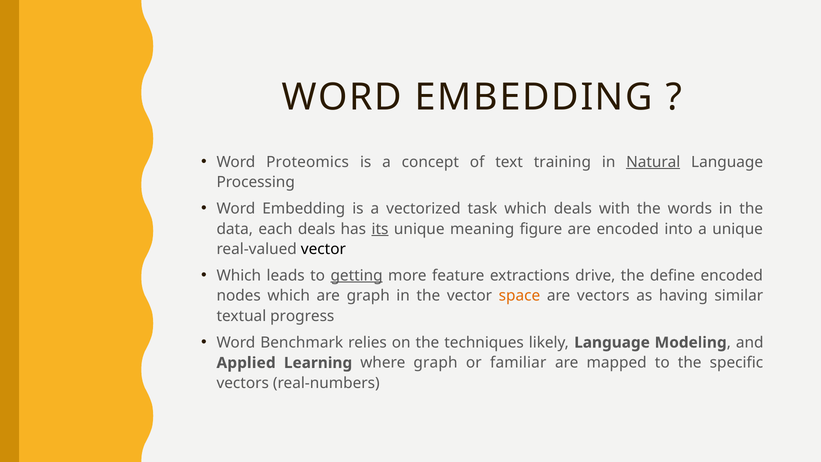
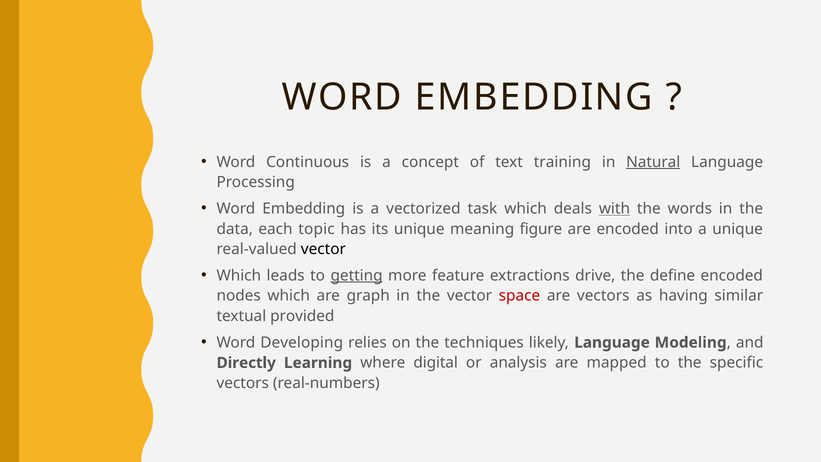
Proteomics: Proteomics -> Continuous (308, 162)
with underline: none -> present (614, 209)
each deals: deals -> topic (316, 229)
its underline: present -> none (380, 229)
space colour: orange -> red (519, 296)
progress: progress -> provided (302, 316)
Benchmark: Benchmark -> Developing (302, 342)
Applied: Applied -> Directly (246, 363)
where graph: graph -> digital (436, 363)
familiar: familiar -> analysis (518, 363)
